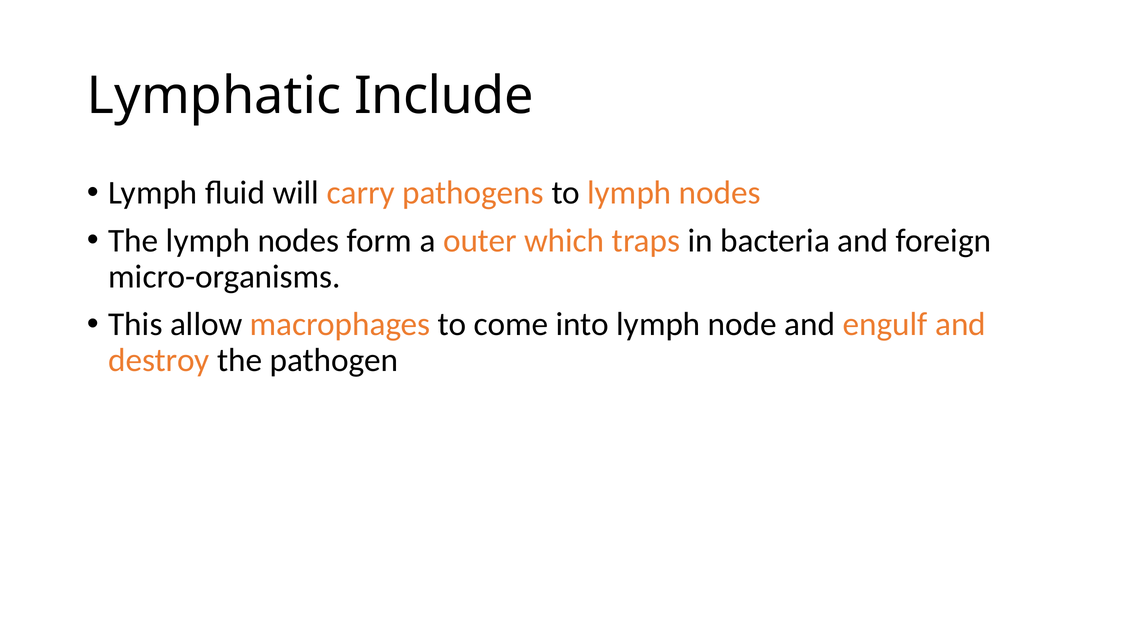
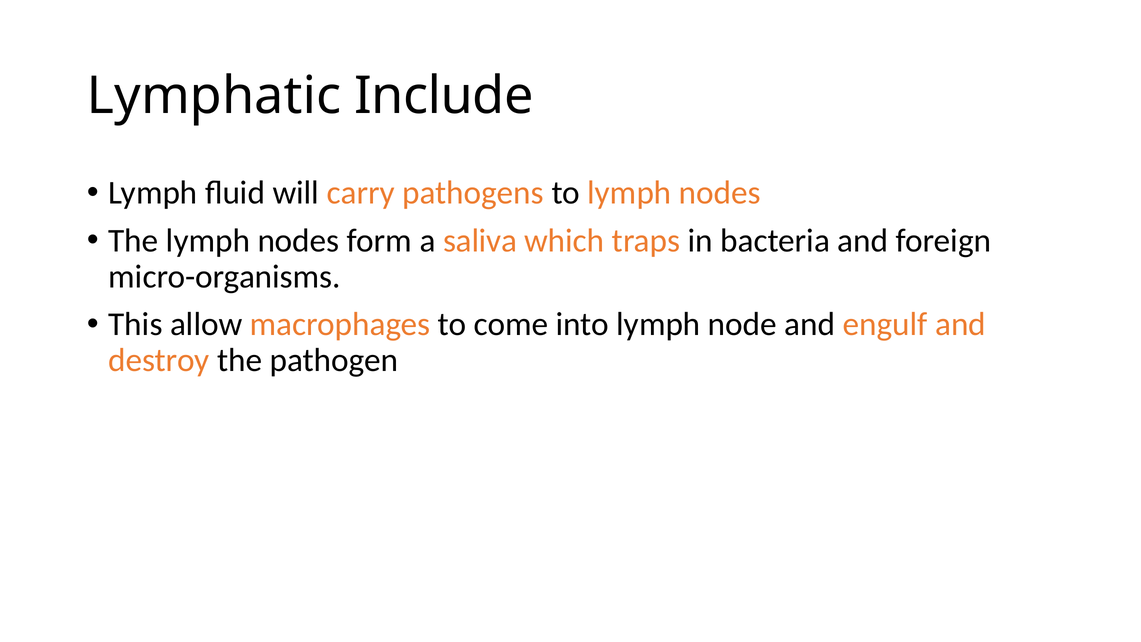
outer: outer -> saliva (480, 241)
